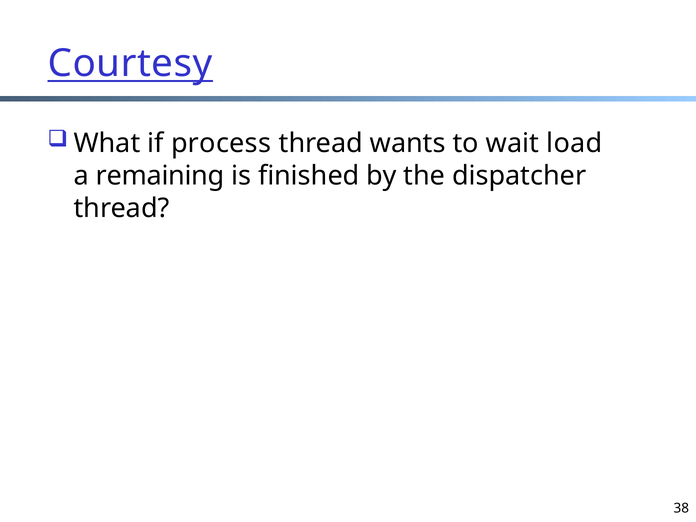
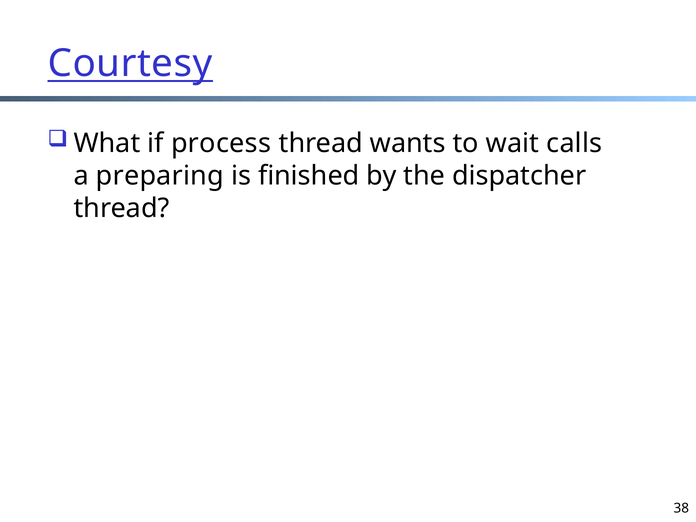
load: load -> calls (574, 143)
remaining: remaining -> preparing (160, 176)
